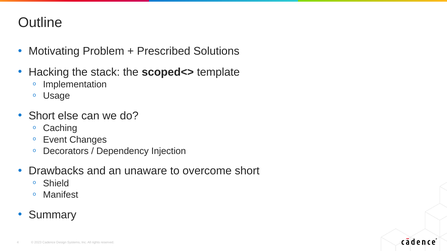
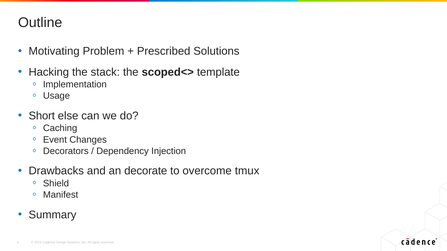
unaware: unaware -> decorate (146, 171)
overcome short: short -> tmux (247, 171)
